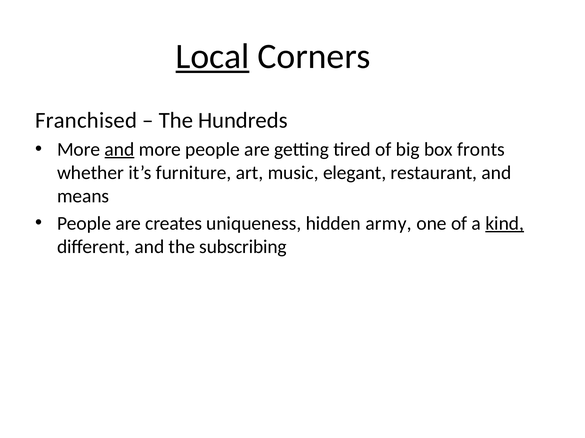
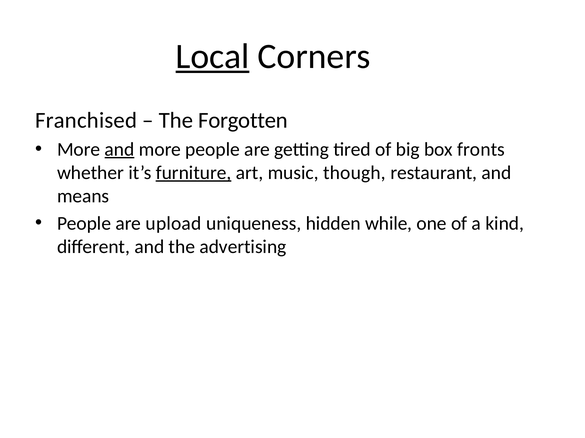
Hundreds: Hundreds -> Forgotten (243, 121)
furniture underline: none -> present (194, 173)
elegant: elegant -> though (354, 173)
creates: creates -> upload (173, 224)
army: army -> while (389, 224)
kind underline: present -> none (505, 224)
subscribing: subscribing -> advertising (243, 247)
